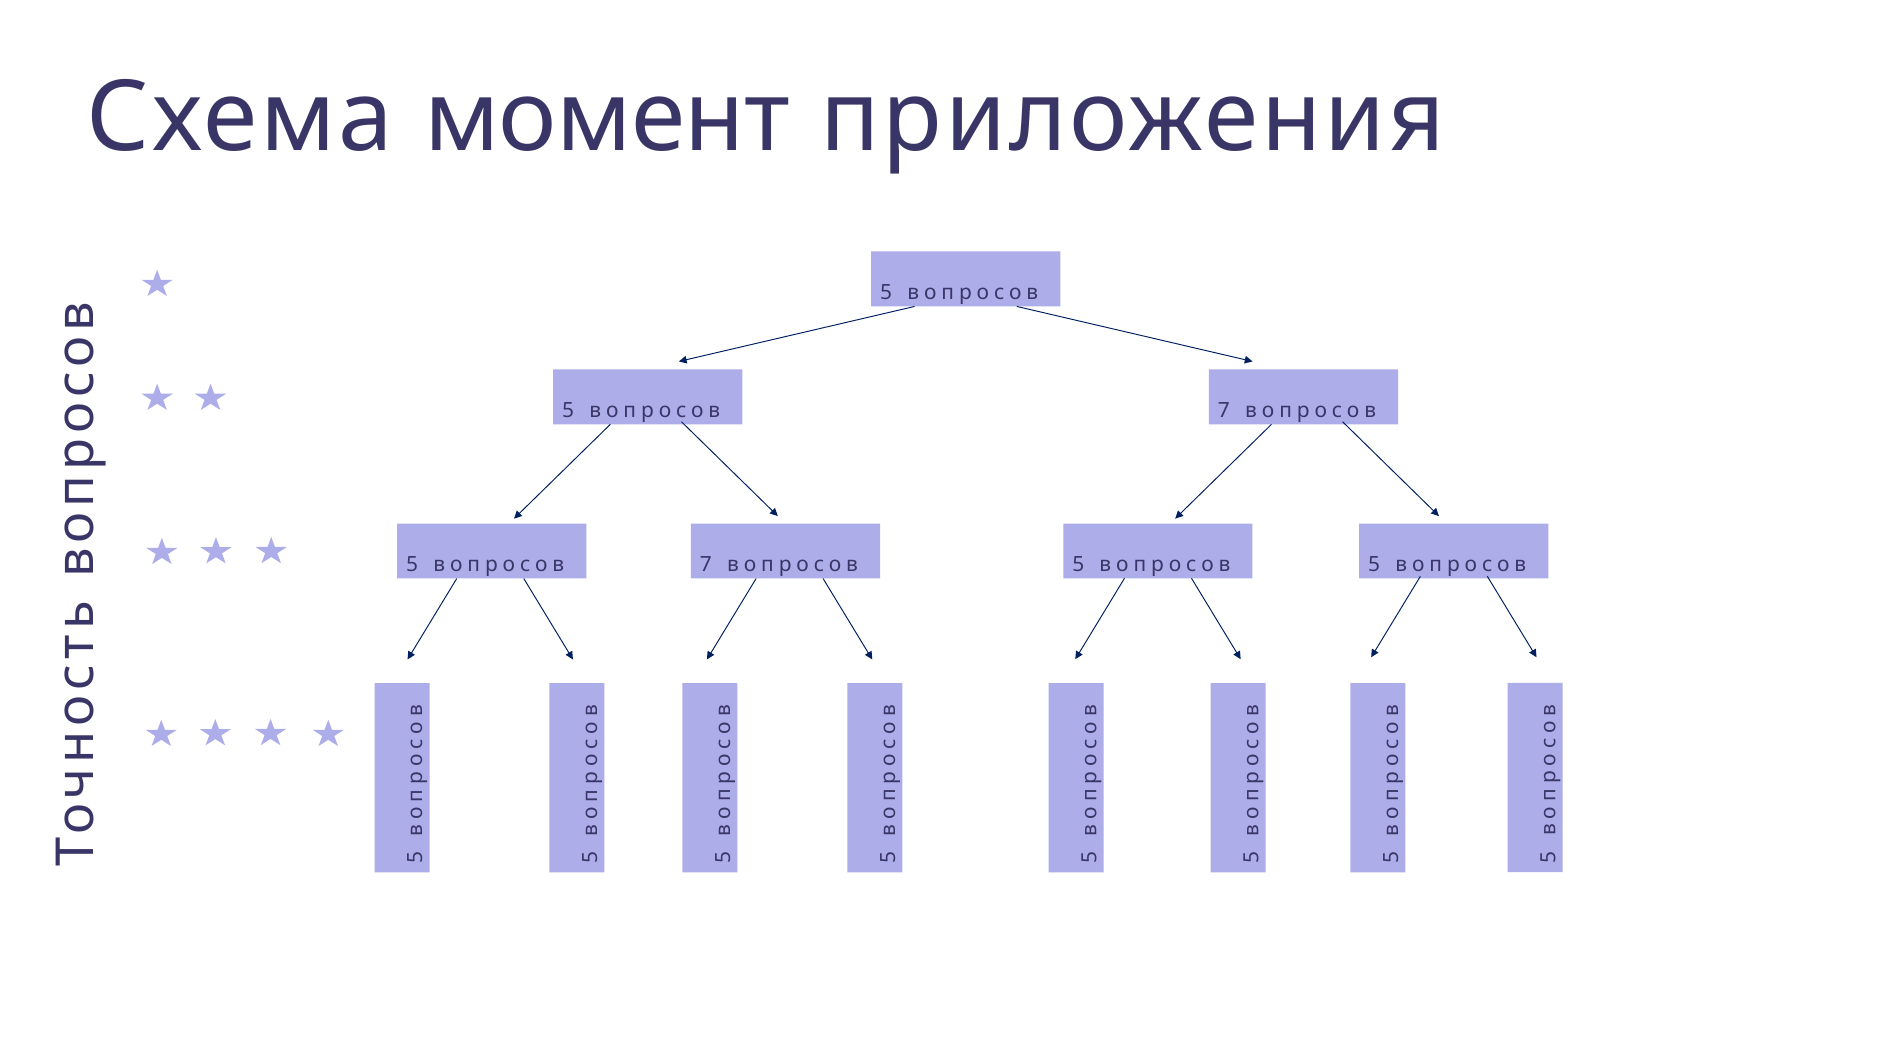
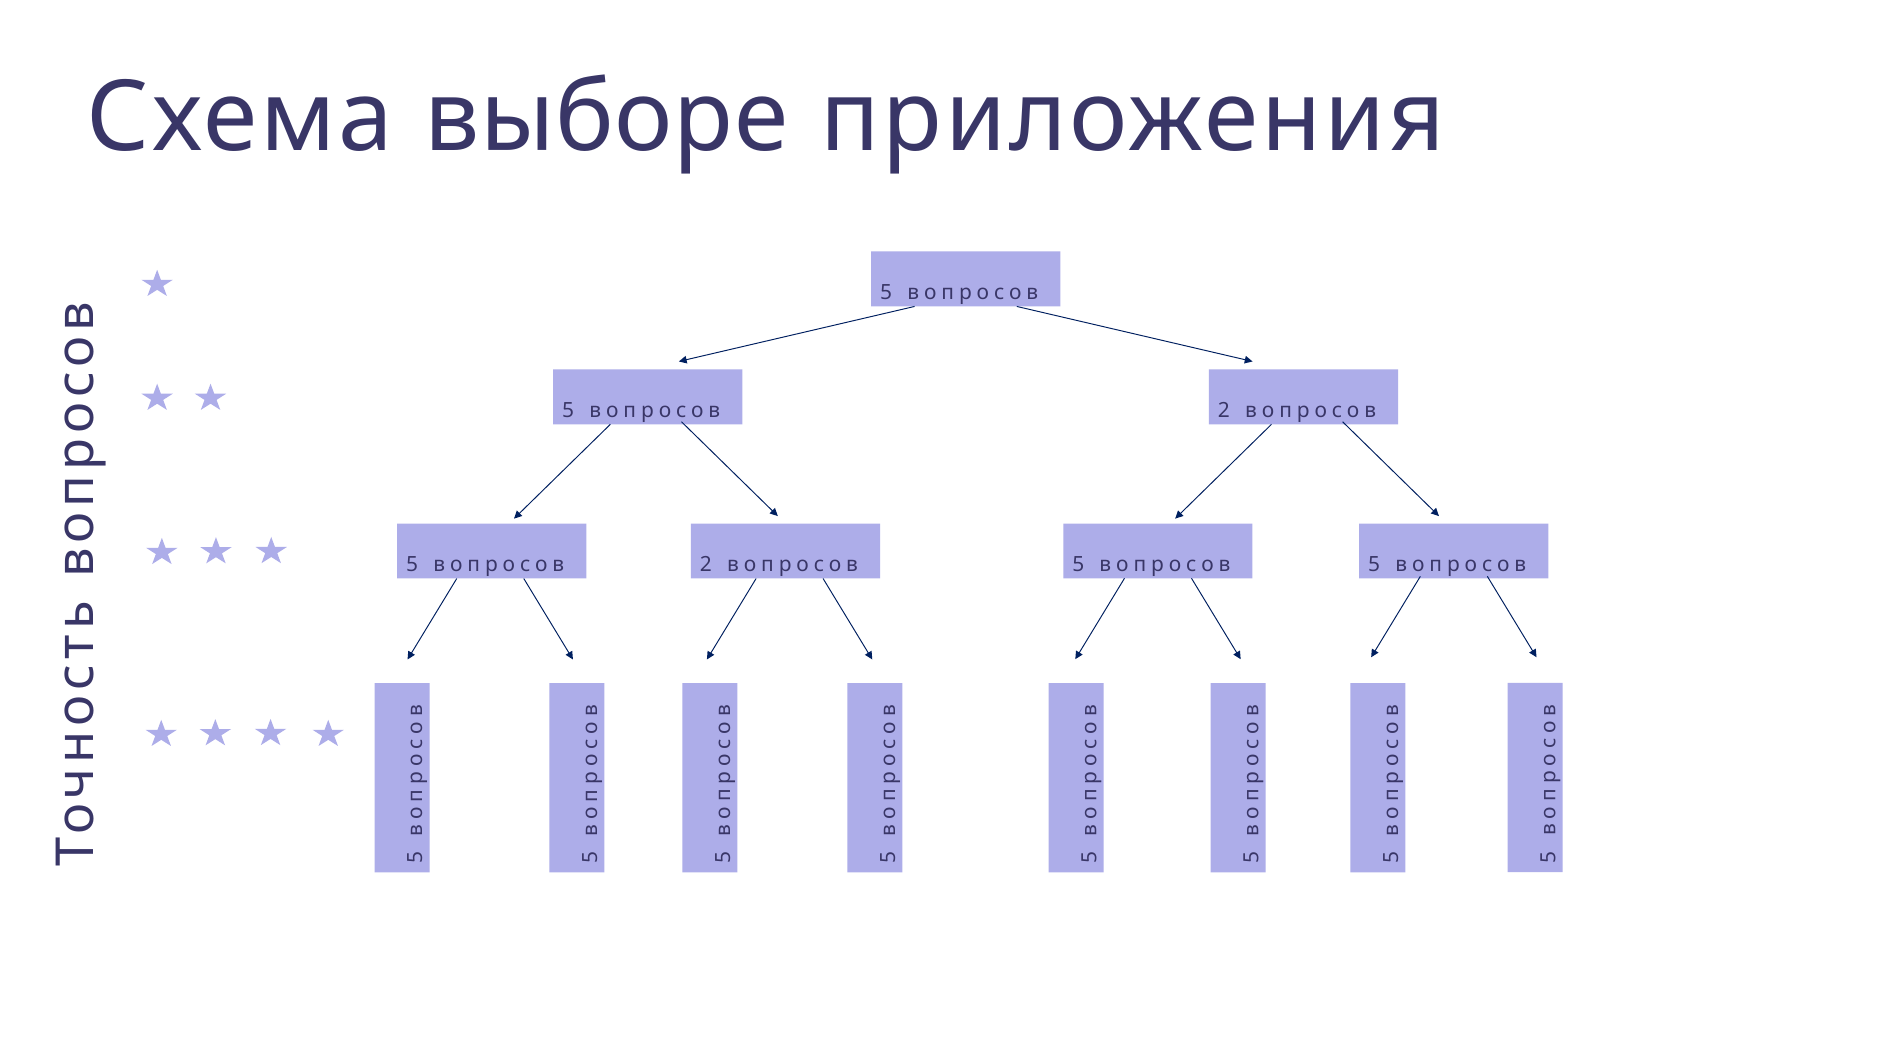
момент: момент -> выборе (606, 118)
7: 7 -> 2 (1224, 410)
7: 7 -> 2 (706, 564)
